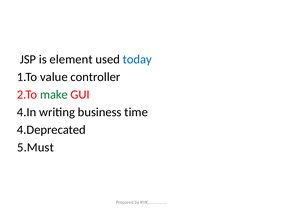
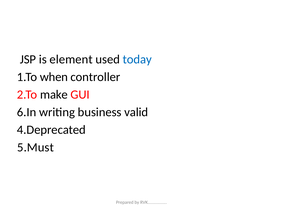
value: value -> when (54, 77)
make colour: green -> black (54, 95)
4.In: 4.In -> 6.In (27, 112)
time: time -> valid (136, 112)
